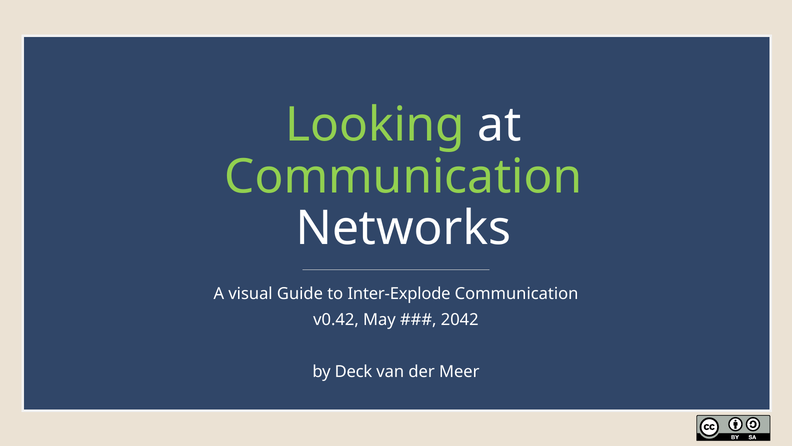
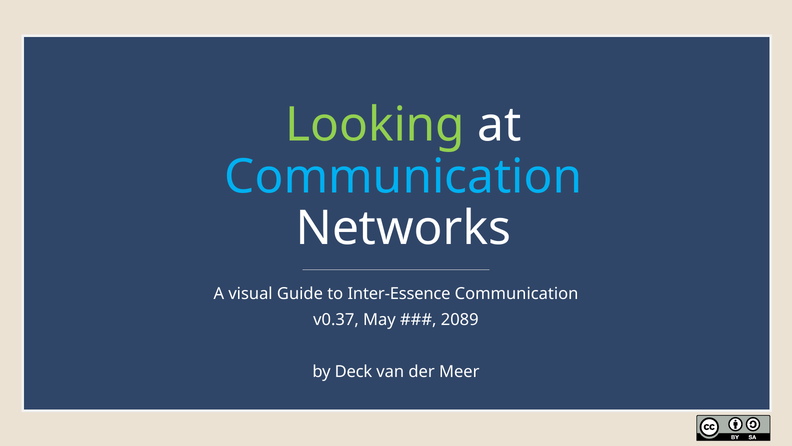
Communication colour: light green -> light blue (403, 177)
Inter-Explode: Inter-Explode -> Inter-Essence (399, 293)
v0.42: v0.42 -> v0.37 (336, 319)
2042: 2042 -> 2089 (460, 319)
